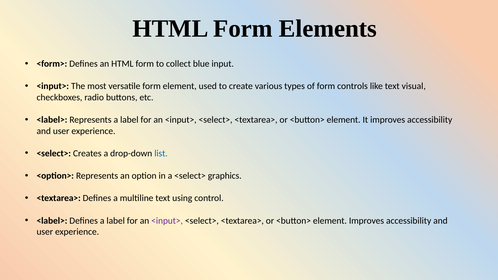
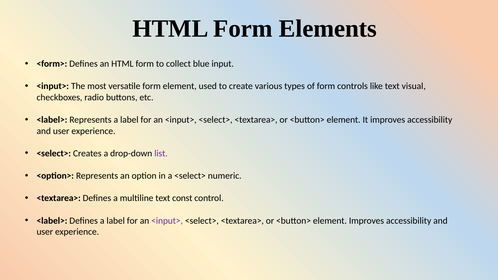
list colour: blue -> purple (161, 153)
graphics: graphics -> numeric (225, 176)
using: using -> const (182, 198)
